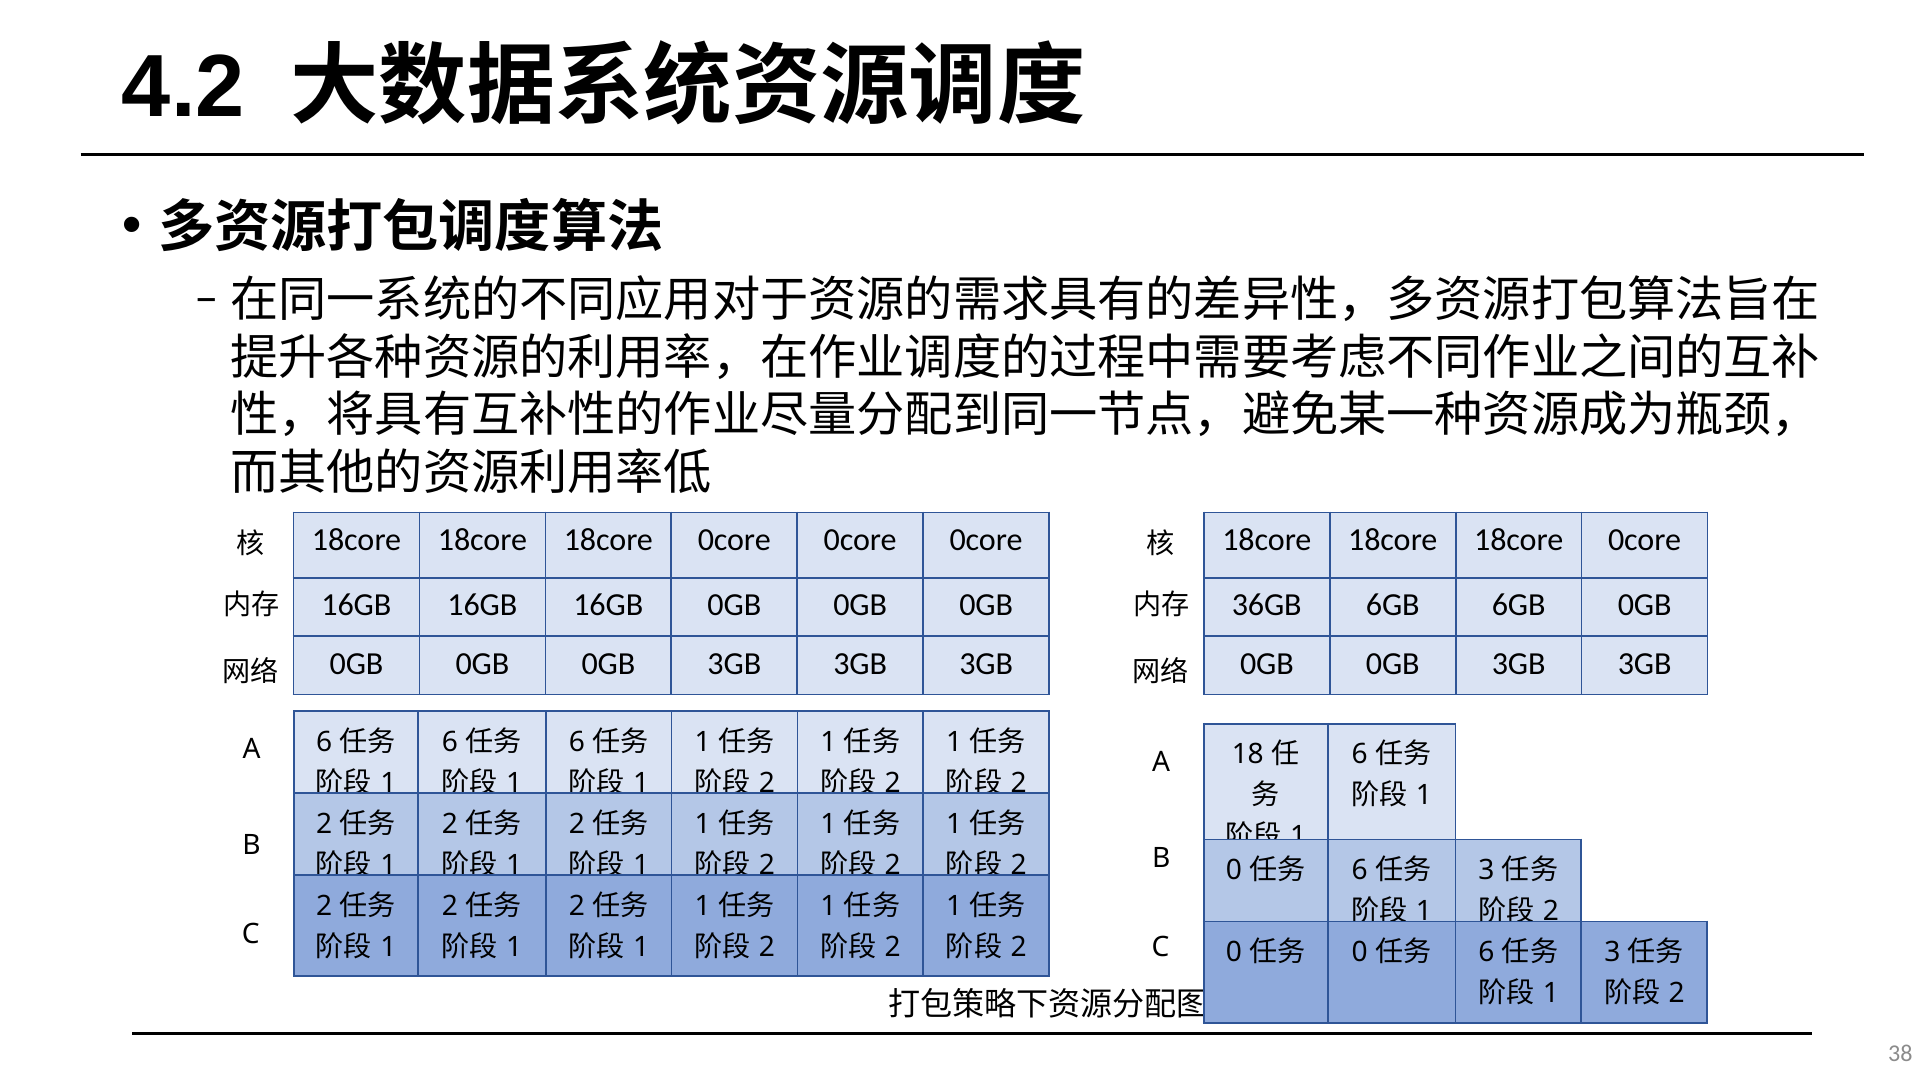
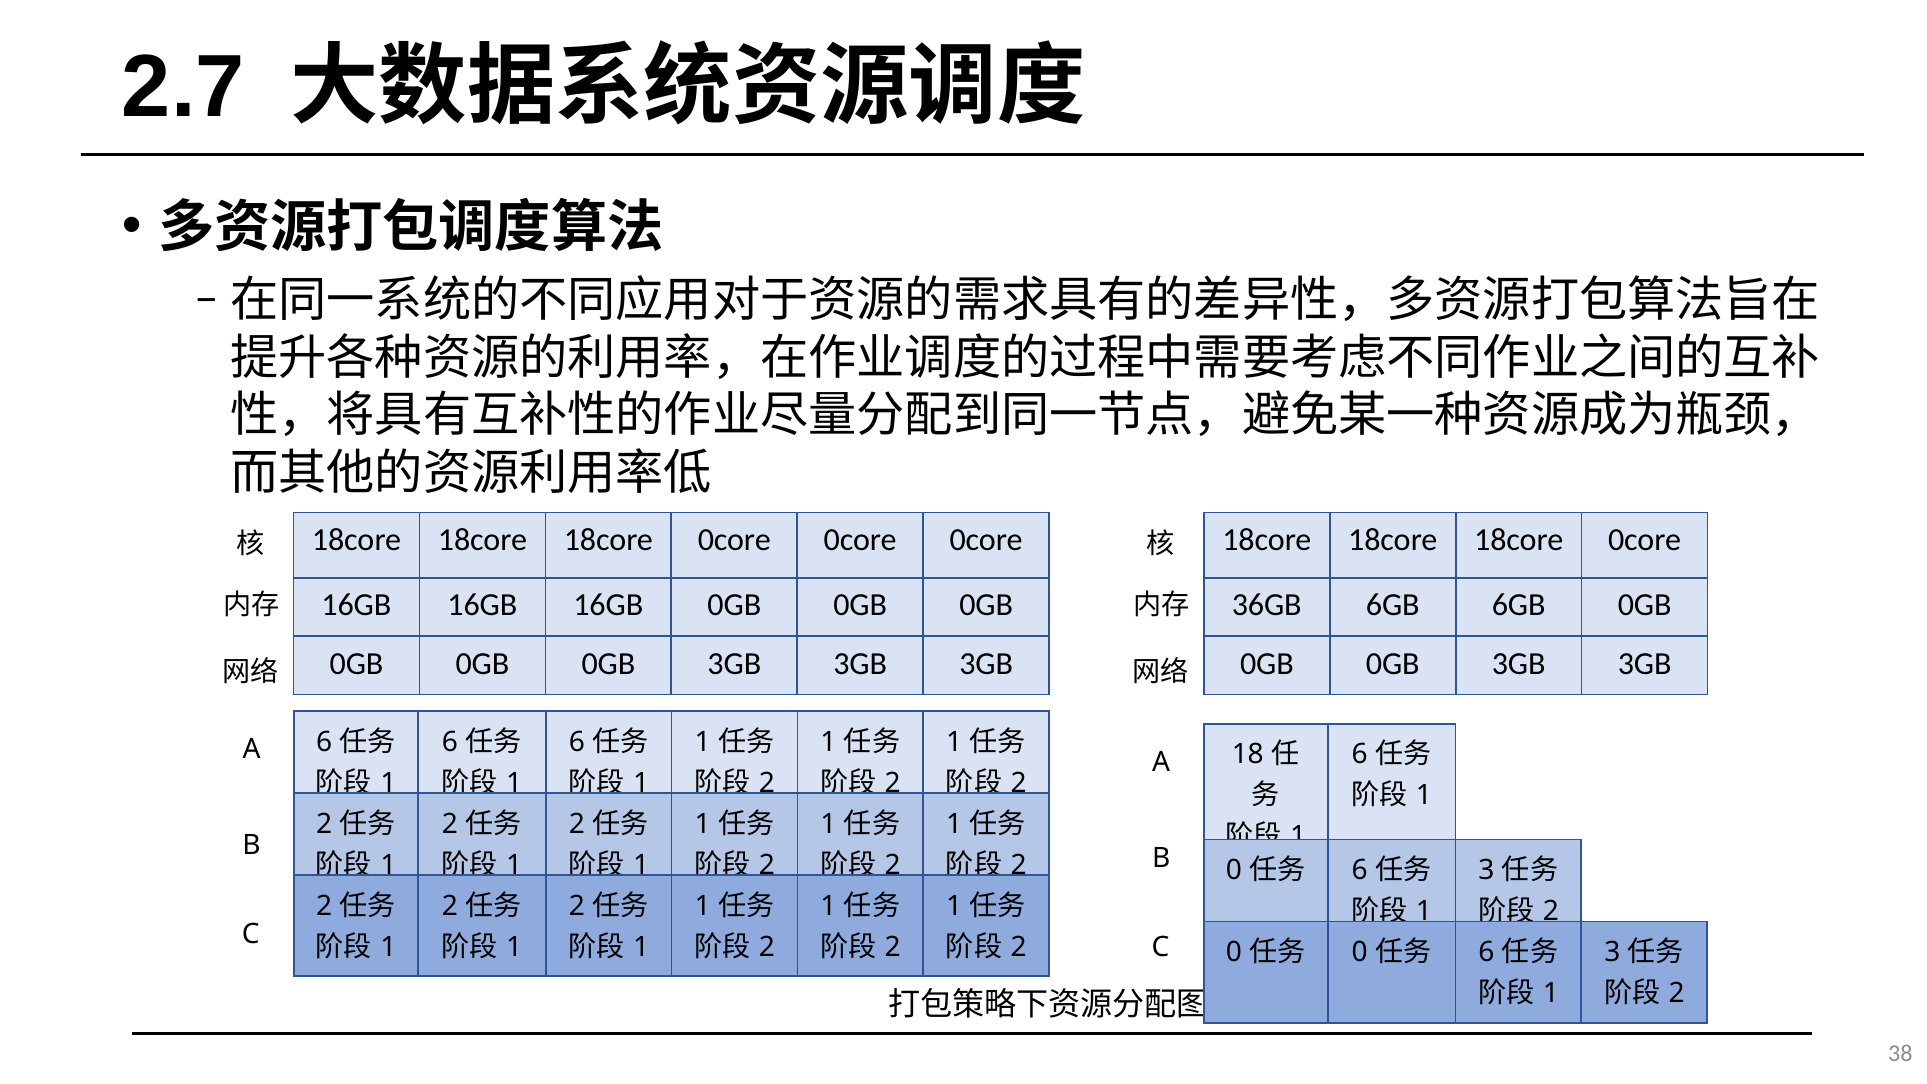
4.2: 4.2 -> 2.7 (183, 88)
